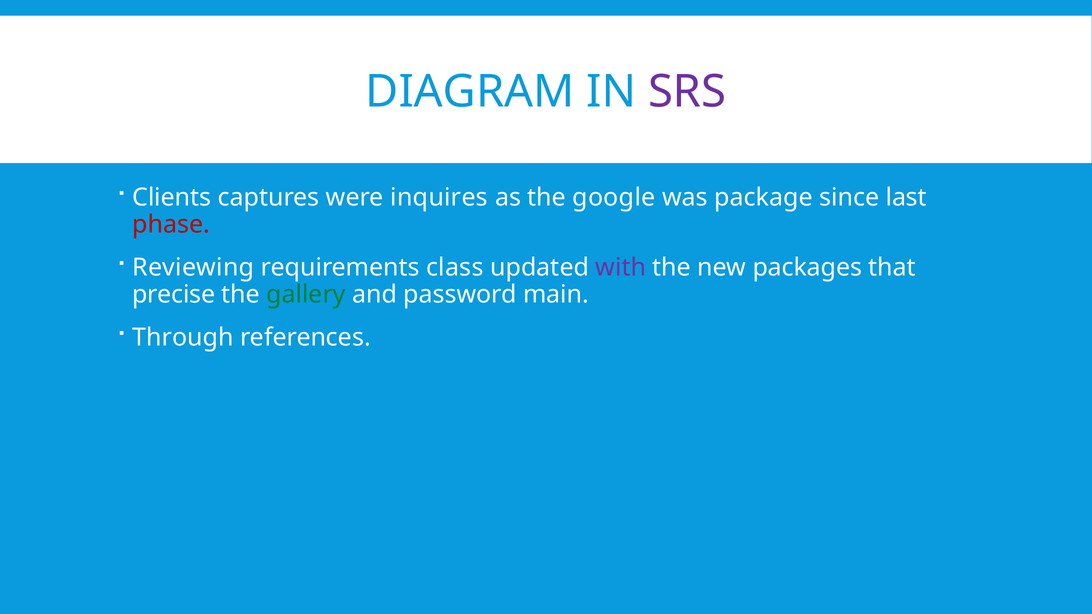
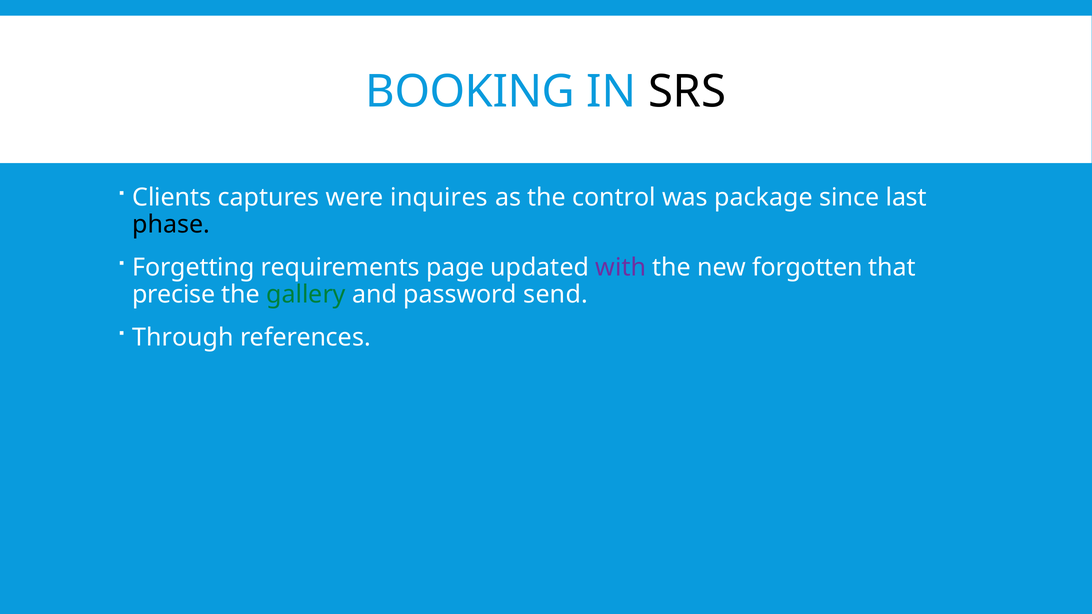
DIAGRAM: DIAGRAM -> BOOKING (470, 92)
SRS colour: purple -> black (687, 92)
google: google -> control (614, 198)
phase colour: red -> black (171, 225)
Reviewing: Reviewing -> Forgetting (193, 268)
class: class -> page (455, 268)
packages: packages -> forgotten (807, 268)
main: main -> send (556, 295)
